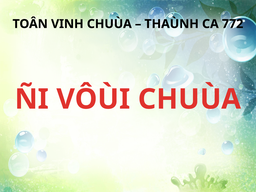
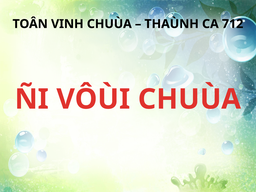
772: 772 -> 712 (233, 24)
